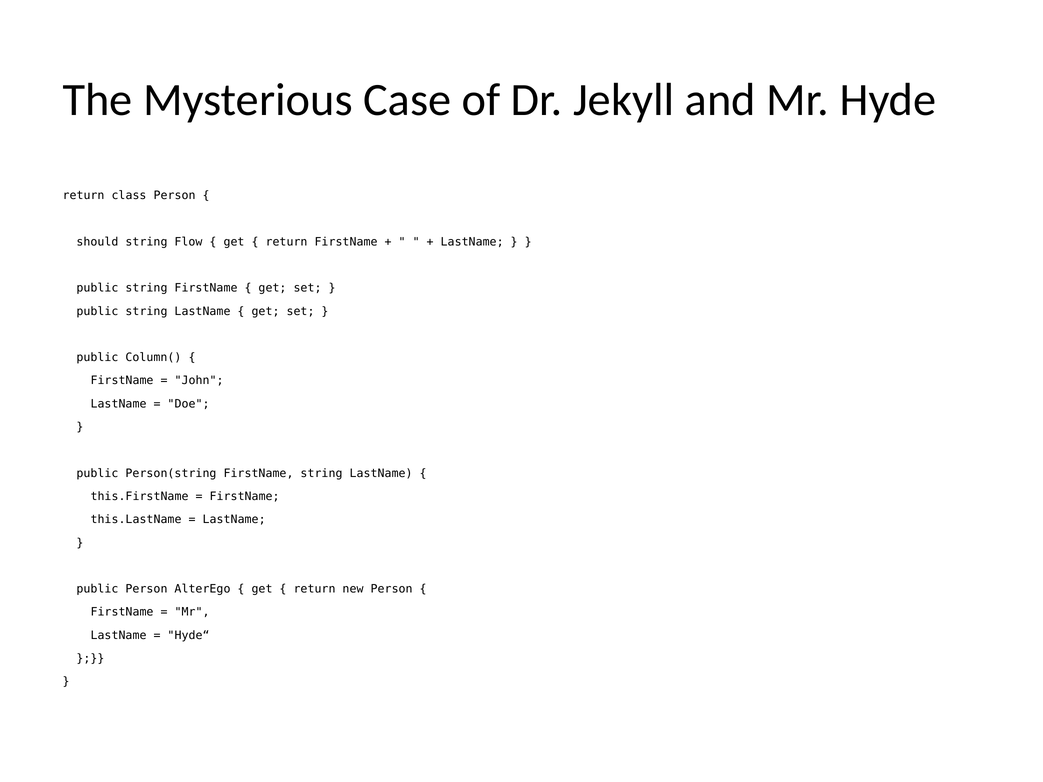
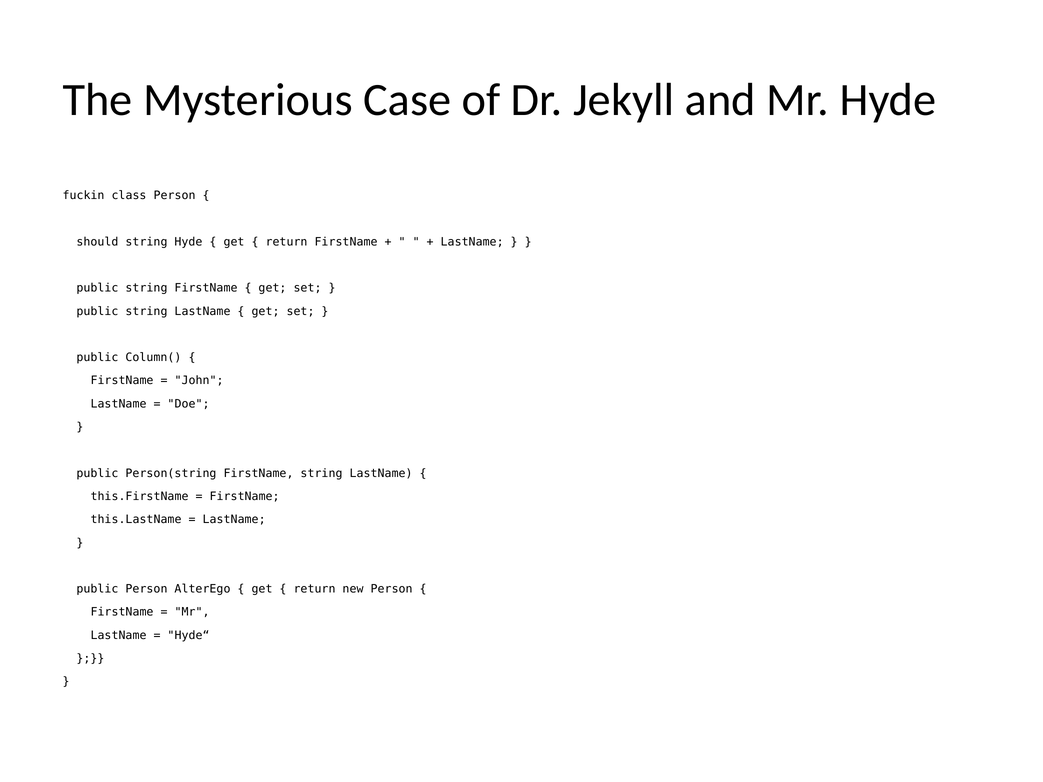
return: return -> fuckin (84, 195)
string Flow: Flow -> Hyde (188, 242)
